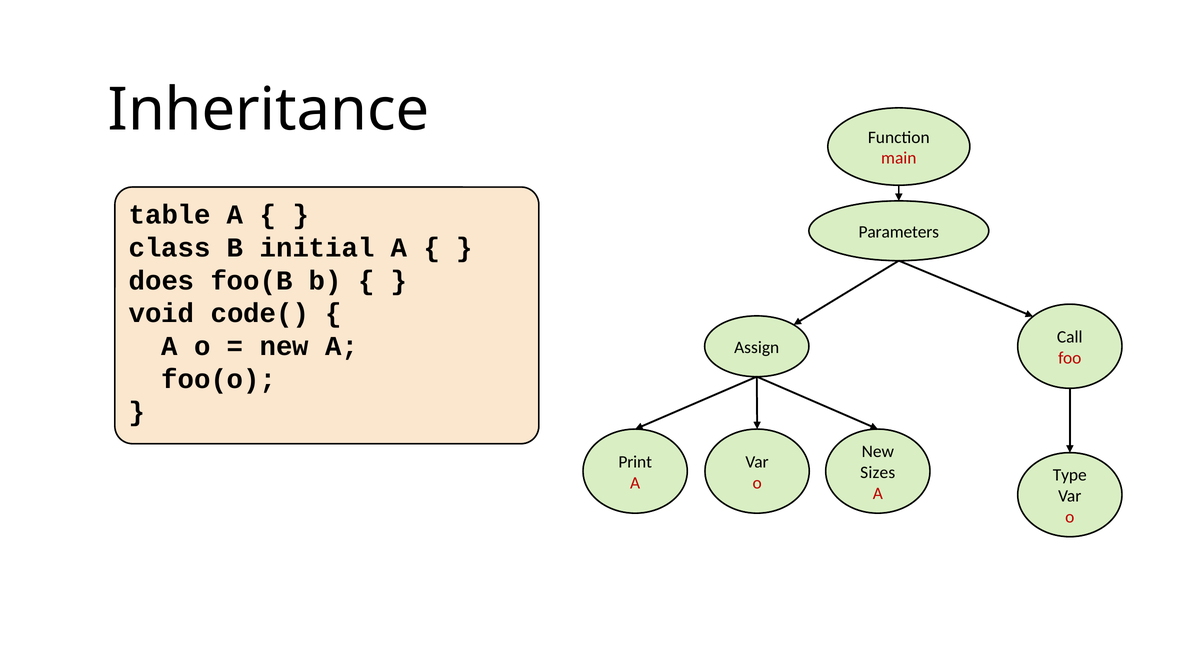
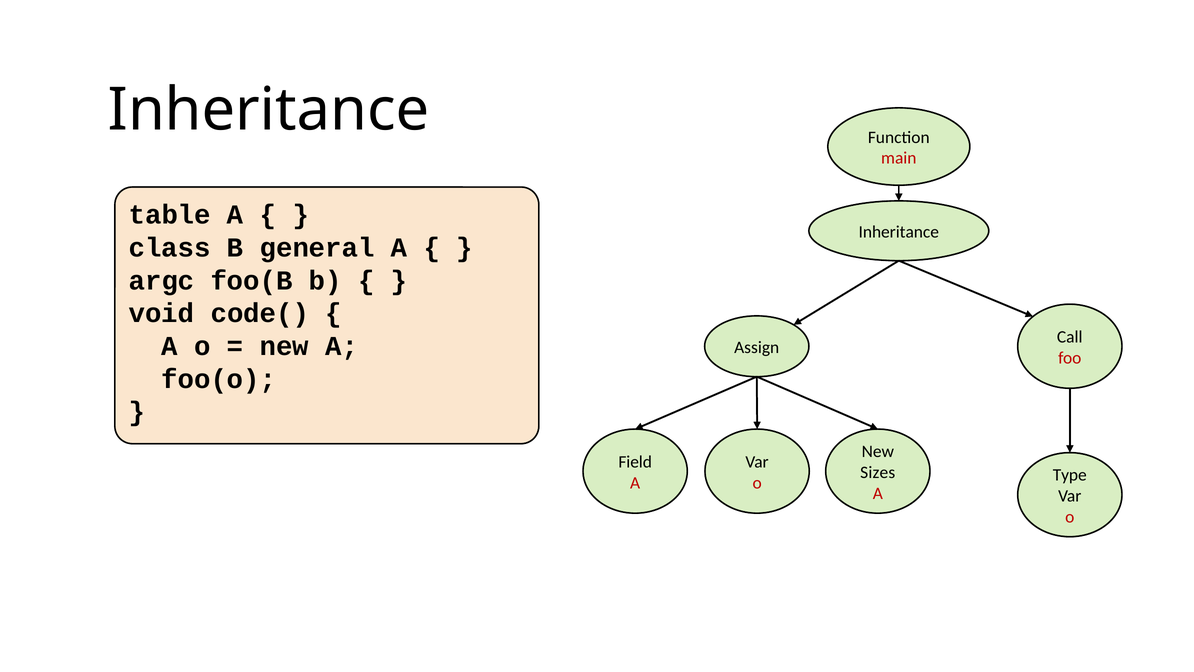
Parameters: Parameters -> Inheritance (899, 232)
initial: initial -> general (317, 248)
does: does -> argc (162, 280)
Print: Print -> Field (635, 462)
